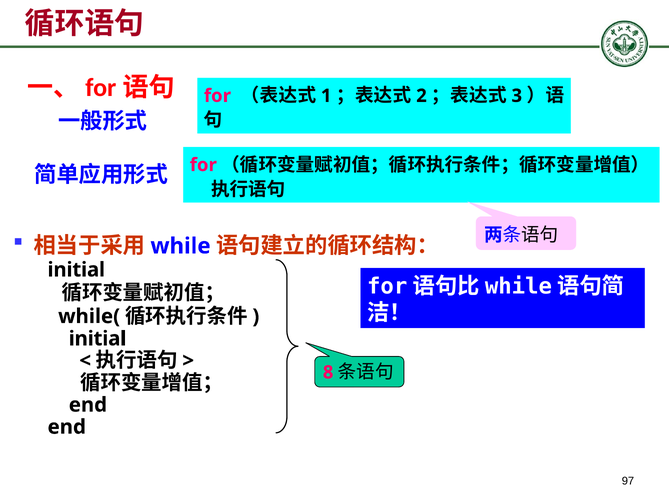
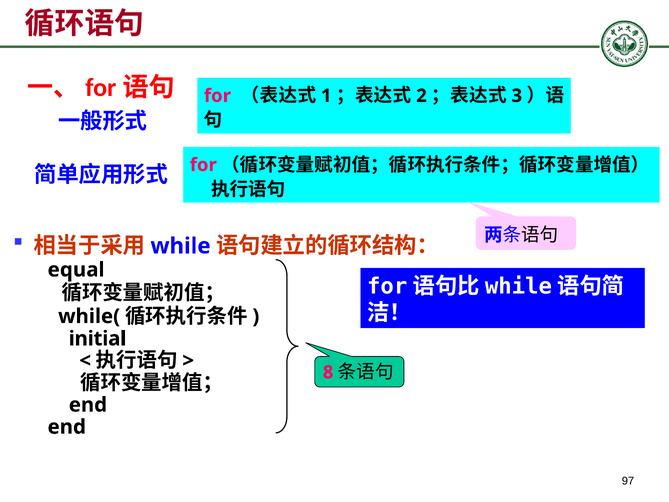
initial: initial -> equal (76, 270)
